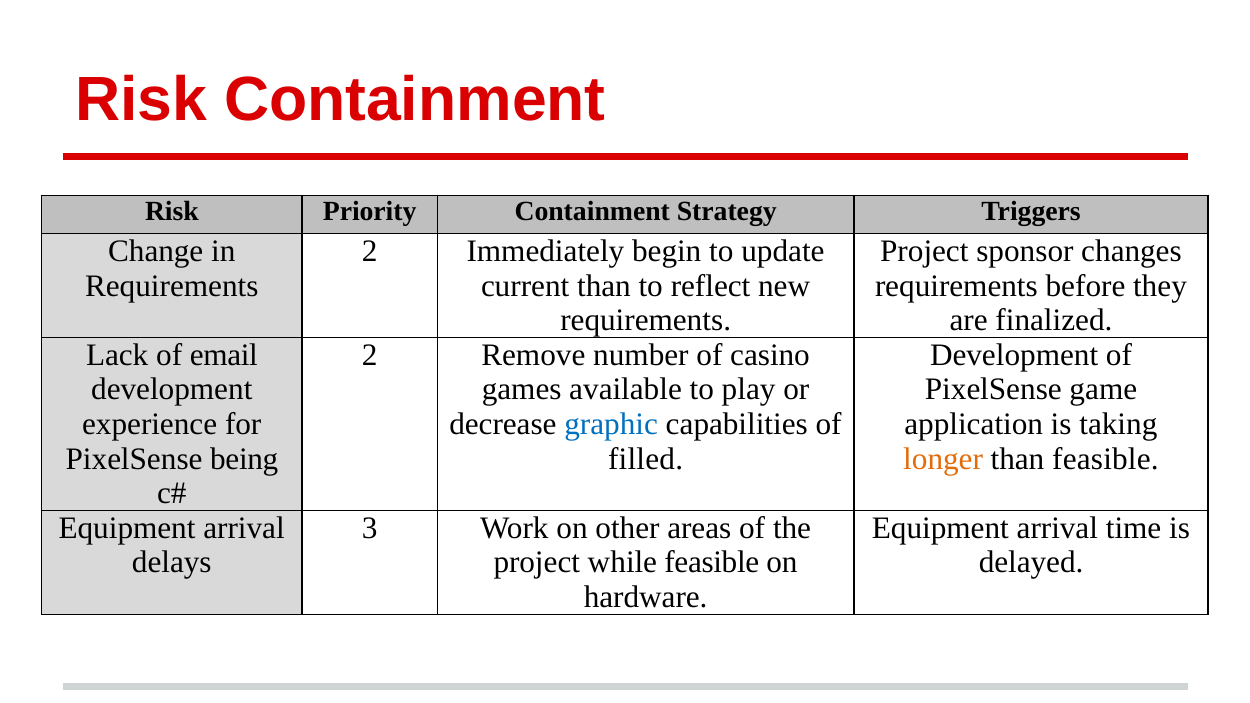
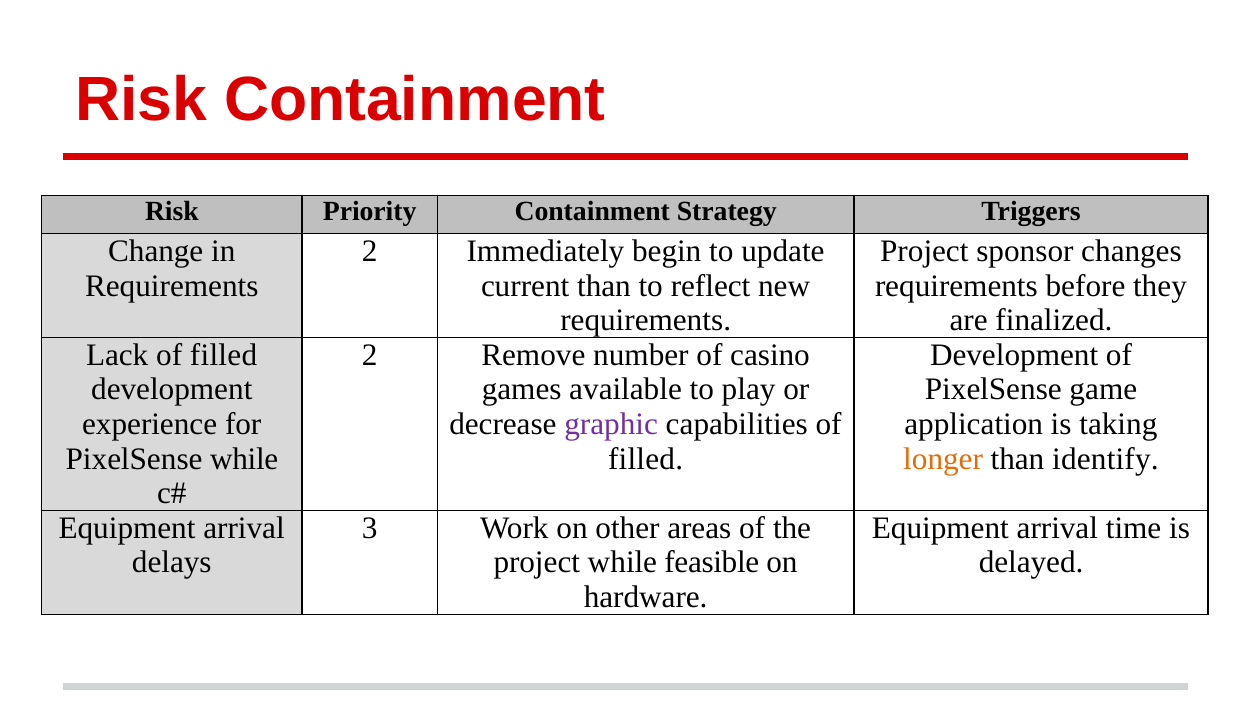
Lack of email: email -> filled (224, 355)
graphic colour: blue -> purple (611, 424)
PixelSense being: being -> while (244, 459)
than feasible: feasible -> identify (1105, 459)
